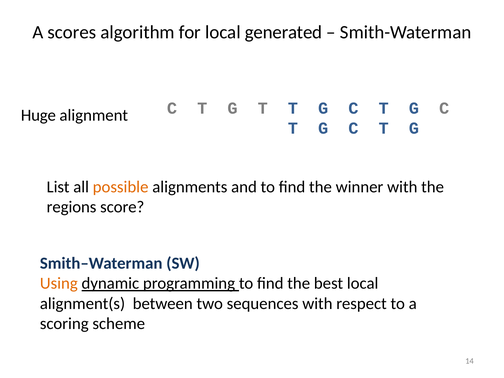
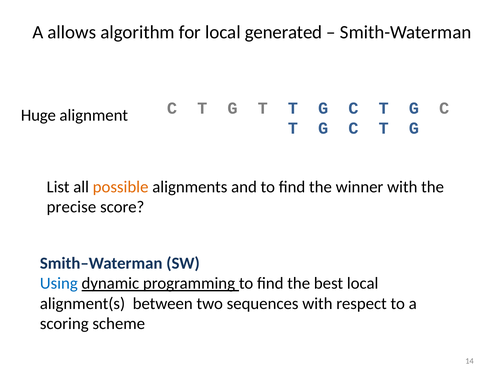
scores: scores -> allows (72, 32)
regions: regions -> precise (71, 207)
Using colour: orange -> blue (59, 283)
